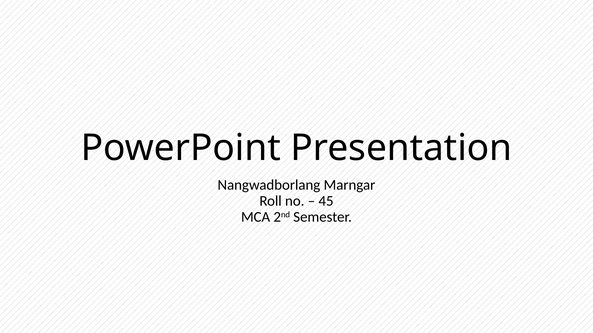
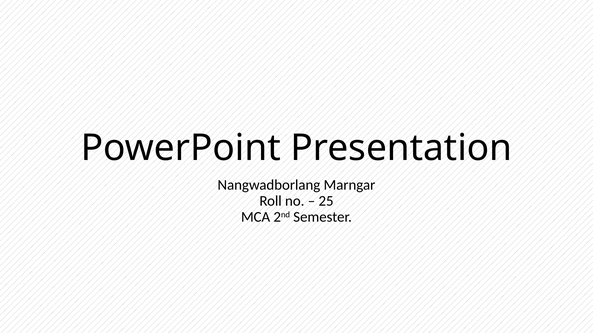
45: 45 -> 25 (326, 201)
